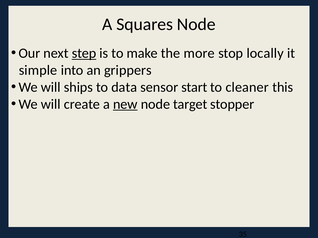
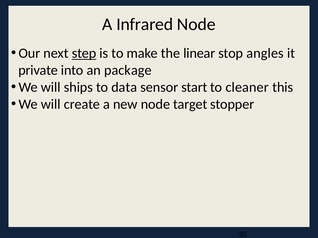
Squares: Squares -> Infrared (145, 24)
more: more -> linear (199, 53)
locally: locally -> angles (265, 53)
simple: simple -> private (38, 70)
grippers: grippers -> package (128, 70)
new underline: present -> none (125, 104)
